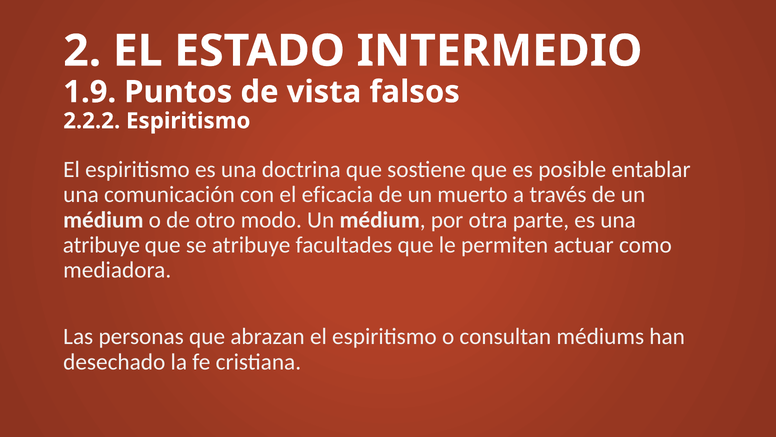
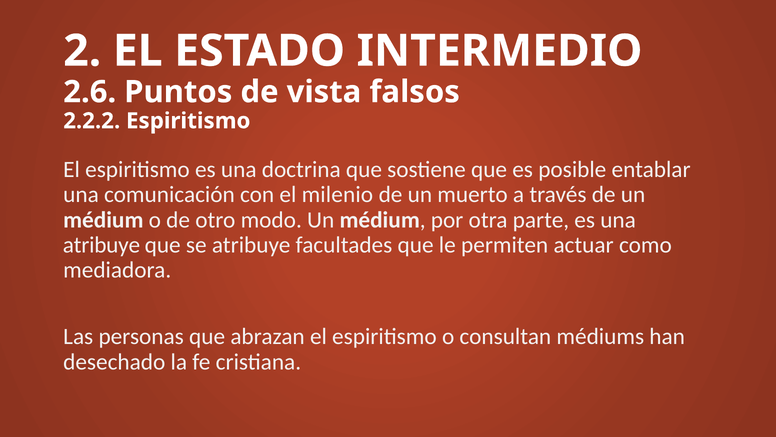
1.9: 1.9 -> 2.6 (90, 92)
eficacia: eficacia -> milenio (337, 195)
